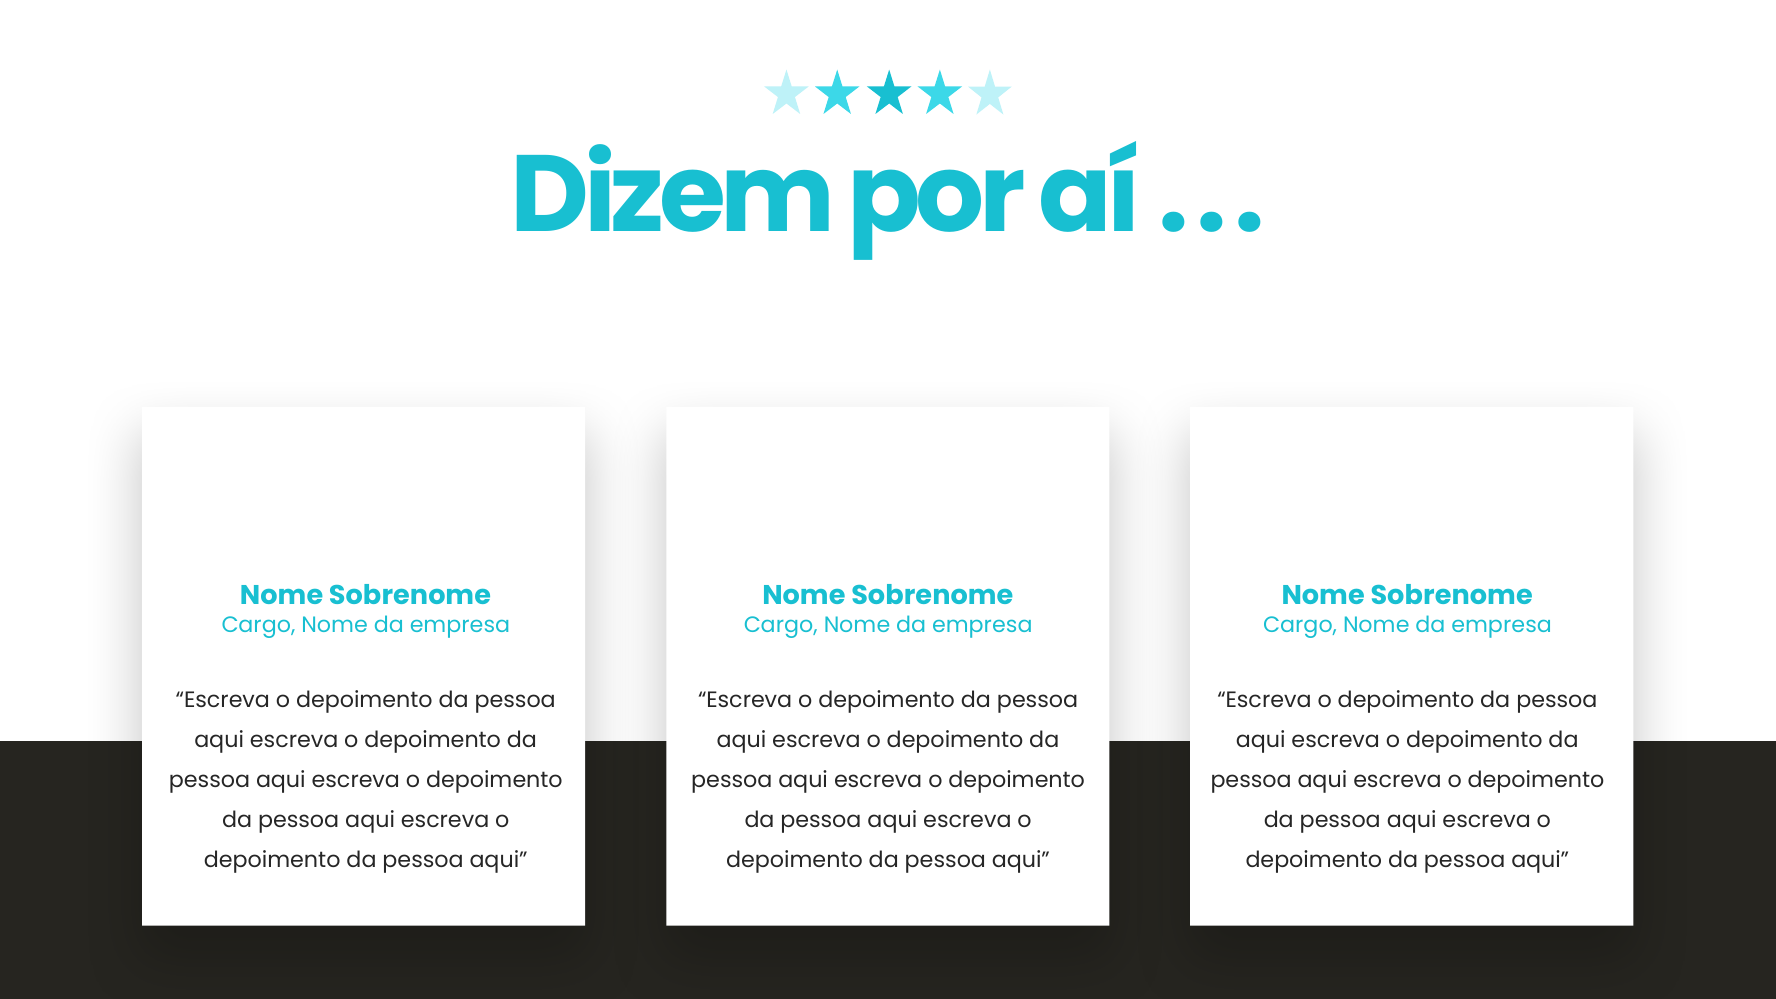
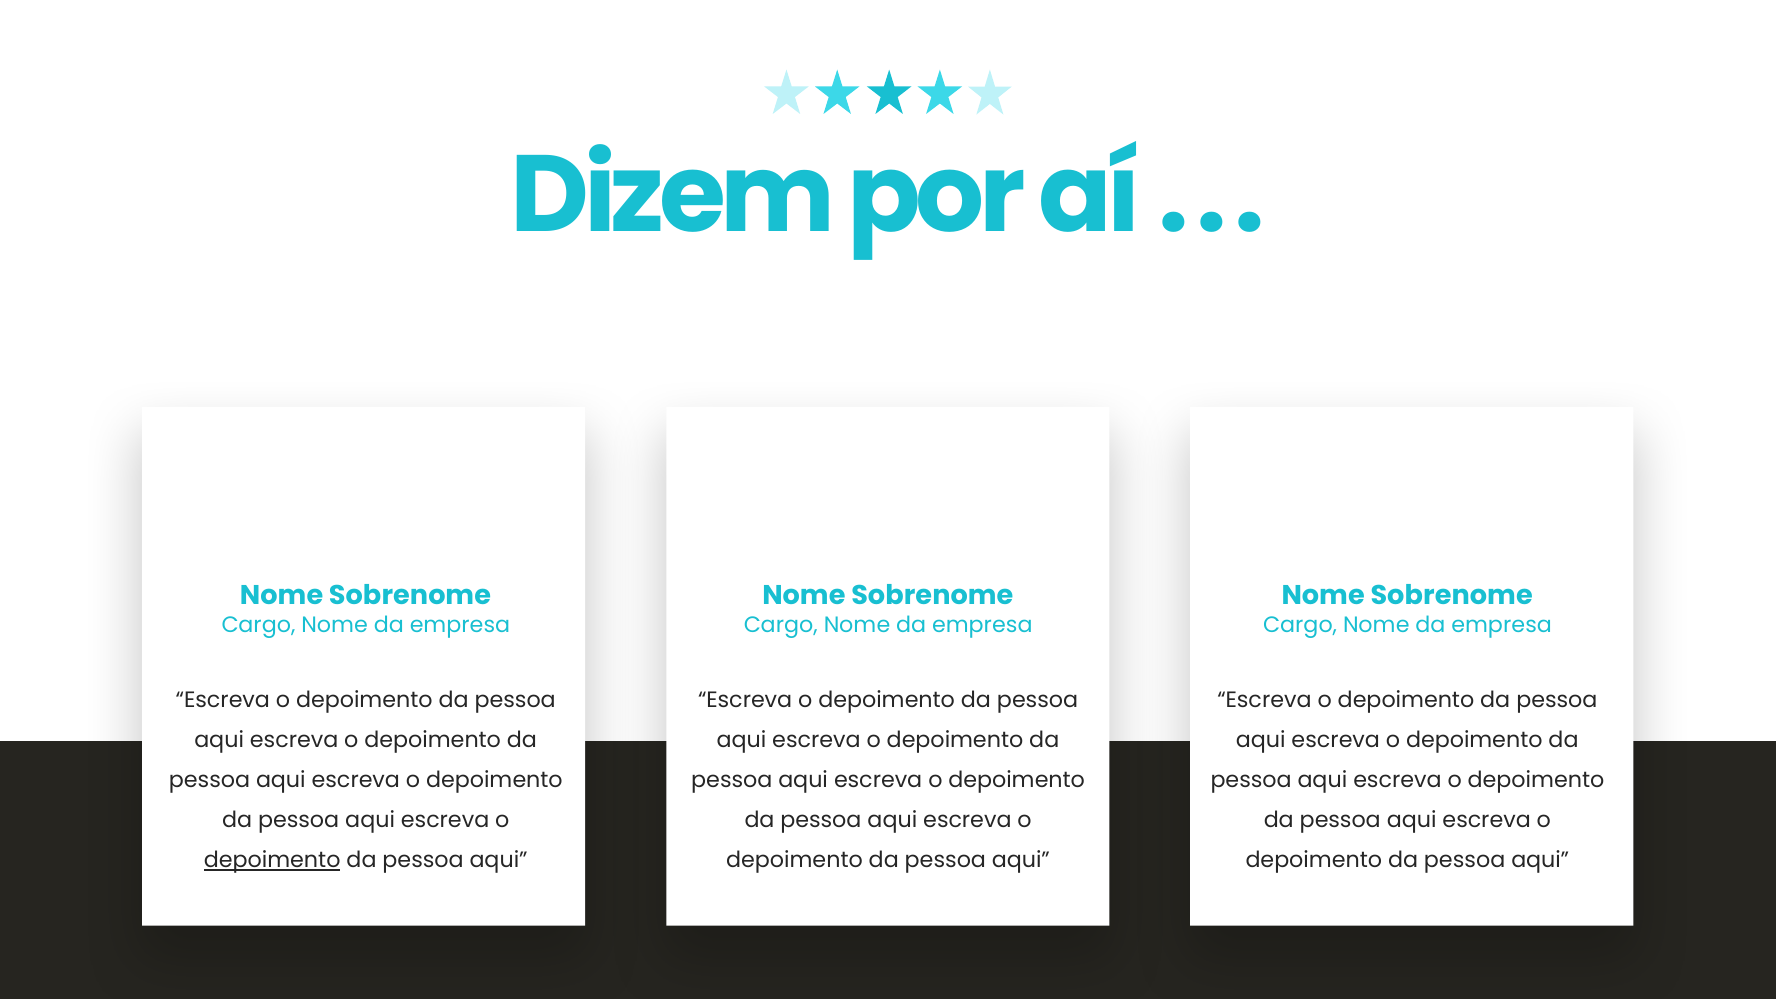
depoimento underline: none -> present (272, 860)
